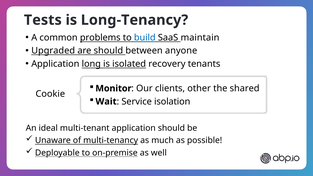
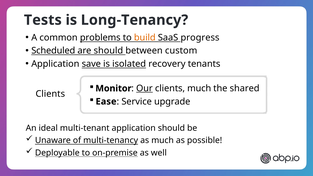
build colour: blue -> orange (145, 38)
maintain: maintain -> progress (200, 38)
Upgraded: Upgraded -> Scheduled (53, 51)
anyone: anyone -> custom (181, 51)
long: long -> save (91, 64)
Our underline: none -> present (144, 88)
clients other: other -> much (199, 88)
Cookie: Cookie -> Clients (50, 94)
Wait: Wait -> Ease (106, 102)
isolation: isolation -> upgrade (172, 102)
